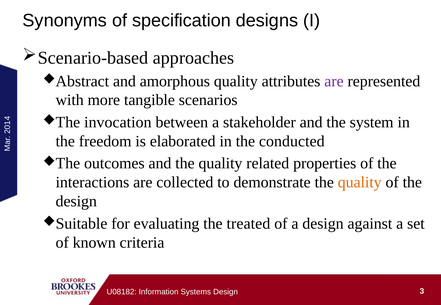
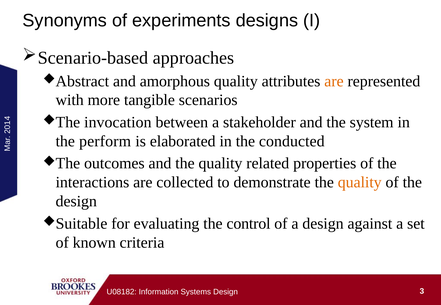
specification: specification -> experiments (181, 21)
are colour: purple -> orange (334, 81)
freedom: freedom -> perform (105, 141)
treated: treated -> control (249, 224)
